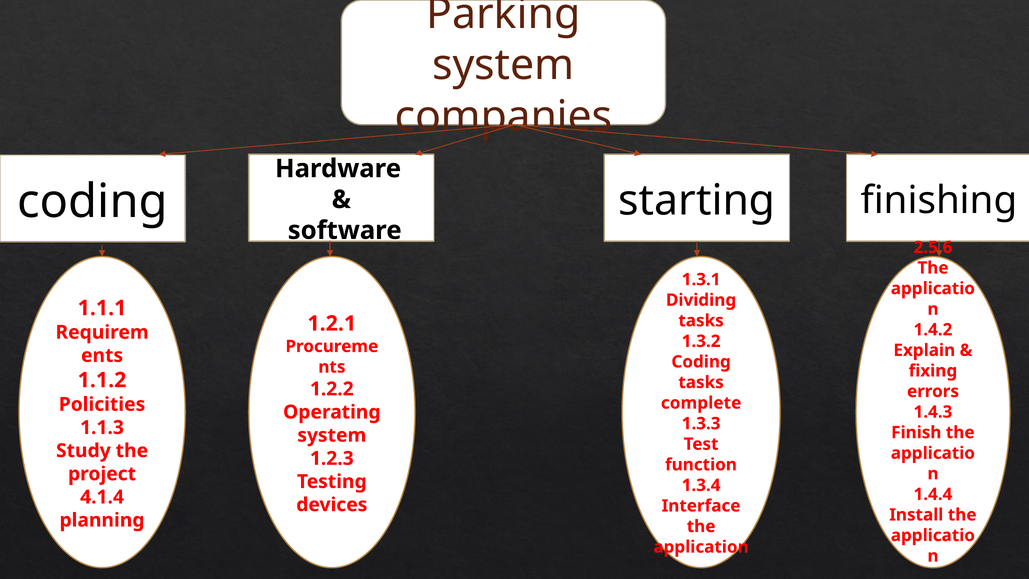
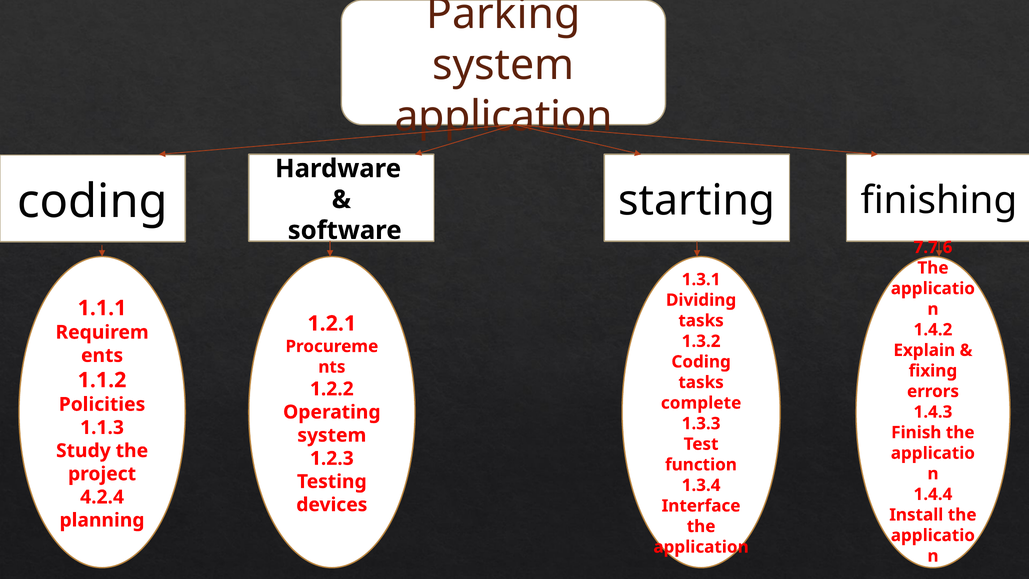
companies: companies -> application (504, 117)
2.5.6: 2.5.6 -> 7.7.6 (933, 247)
4.1.4: 4.1.4 -> 4.2.4 (102, 497)
